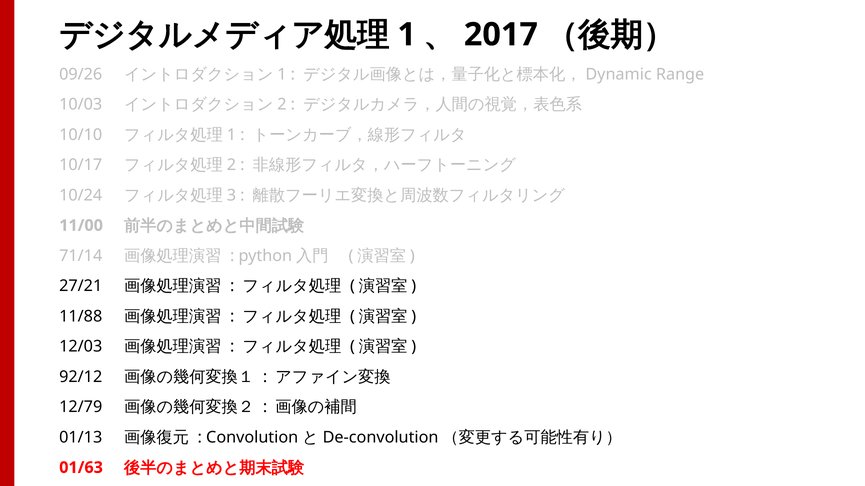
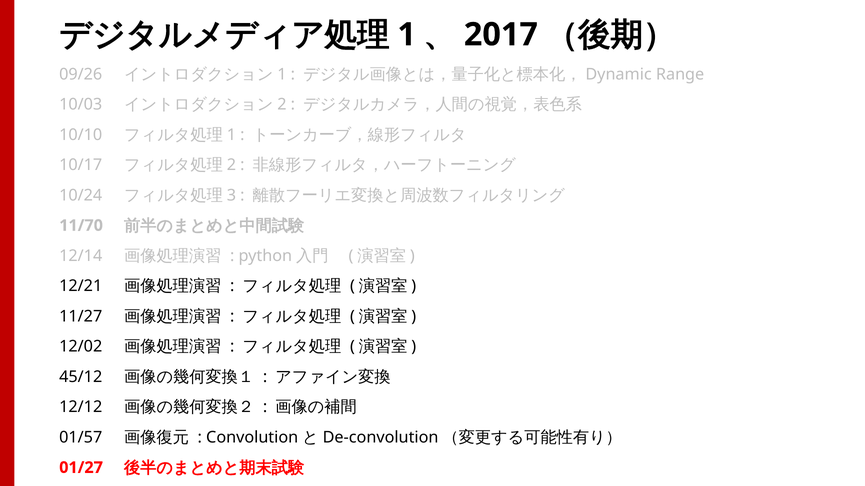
11/00: 11/00 -> 11/70 (81, 226)
71/14: 71/14 -> 12/14 (81, 256)
27/21: 27/21 -> 12/21 (81, 286)
11/88: 11/88 -> 11/27 (81, 317)
12/03: 12/03 -> 12/02 (81, 347)
92/12: 92/12 -> 45/12 (81, 377)
12/79: 12/79 -> 12/12 (81, 407)
01/13: 01/13 -> 01/57 (81, 438)
01/63: 01/63 -> 01/27 (81, 468)
